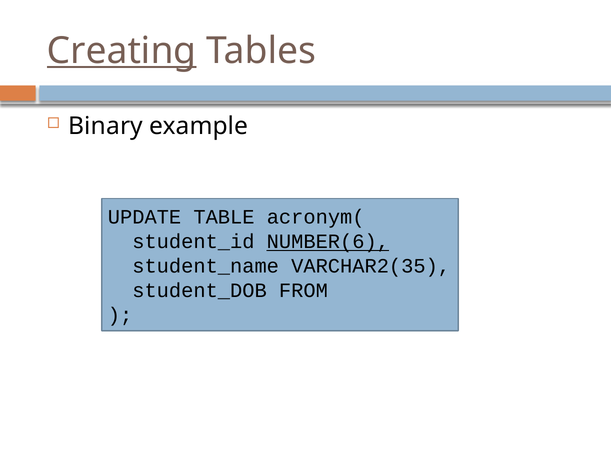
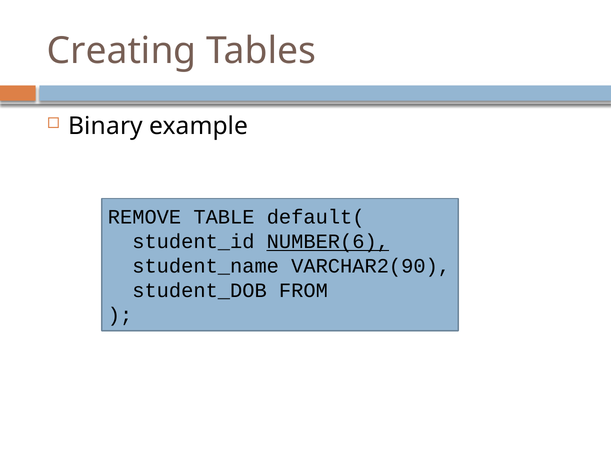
Creating underline: present -> none (122, 51)
UPDATE: UPDATE -> REMOVE (145, 217)
acronym(: acronym( -> default( (316, 217)
VARCHAR2(35: VARCHAR2(35 -> VARCHAR2(90 (371, 266)
